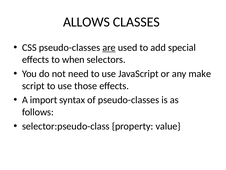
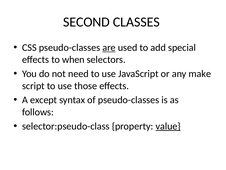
ALLOWS: ALLOWS -> SECOND (86, 22)
import: import -> except (44, 100)
value underline: none -> present (168, 126)
